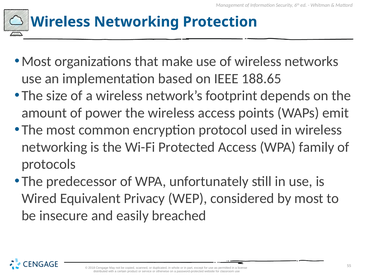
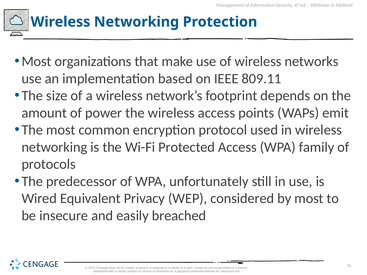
188.65: 188.65 -> 809.11 (262, 79)
